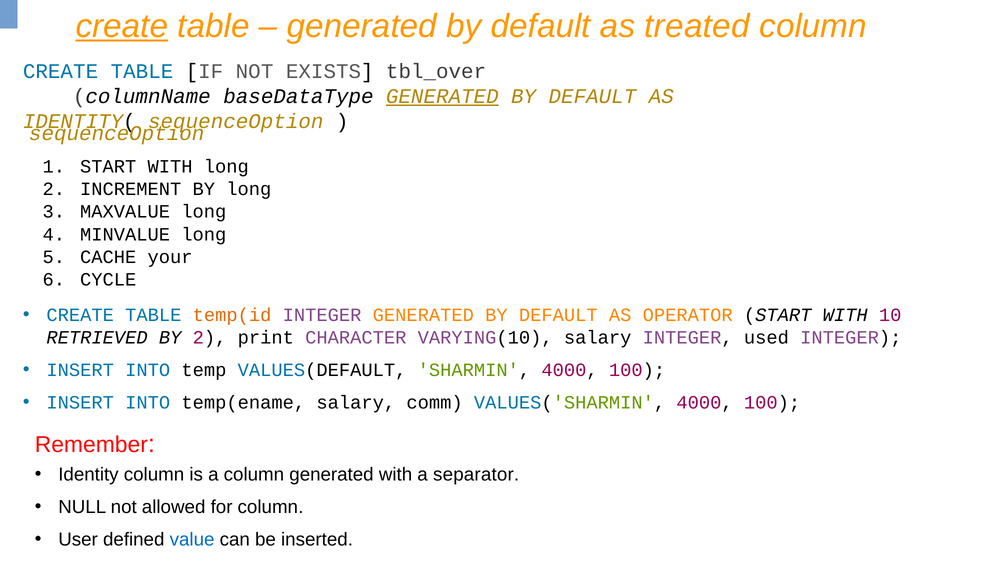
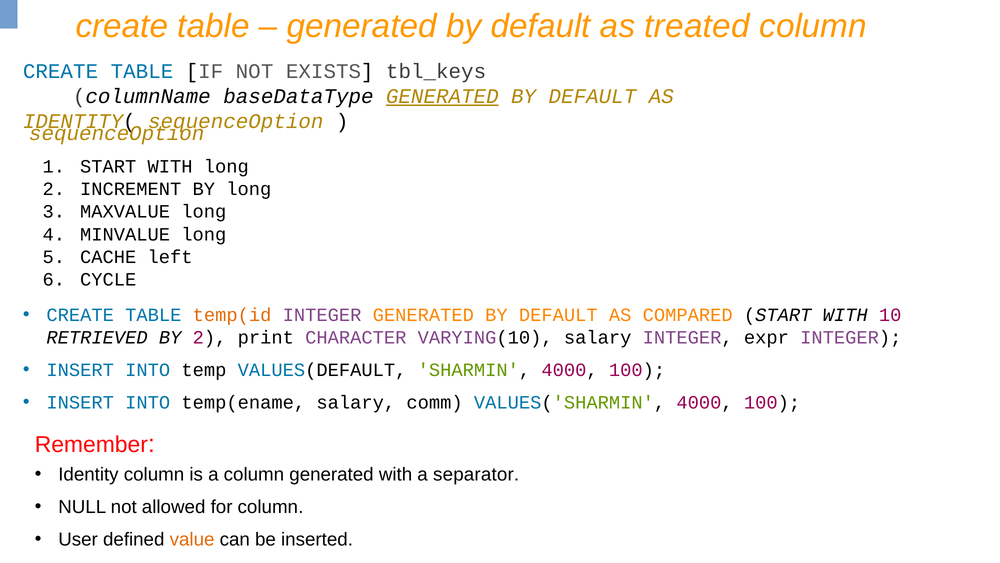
create underline: present -> none (122, 26)
tbl_over: tbl_over -> tbl_keys (436, 71)
your: your -> left (170, 257)
OPERATOR: OPERATOR -> COMPARED (688, 315)
used: used -> expr (766, 337)
value colour: blue -> orange (192, 539)
